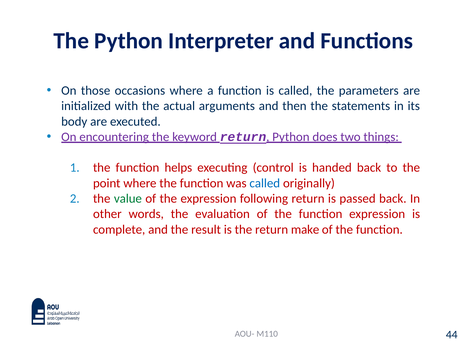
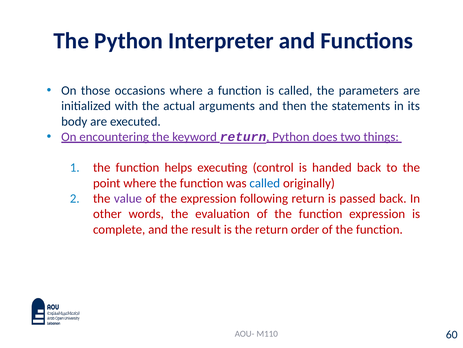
value colour: green -> purple (128, 199)
make: make -> order (305, 230)
44: 44 -> 60 (452, 335)
